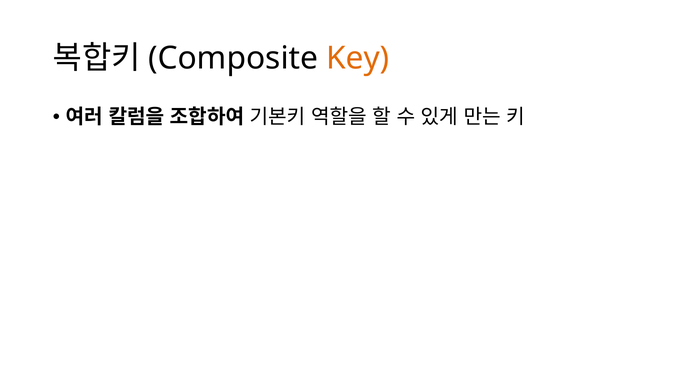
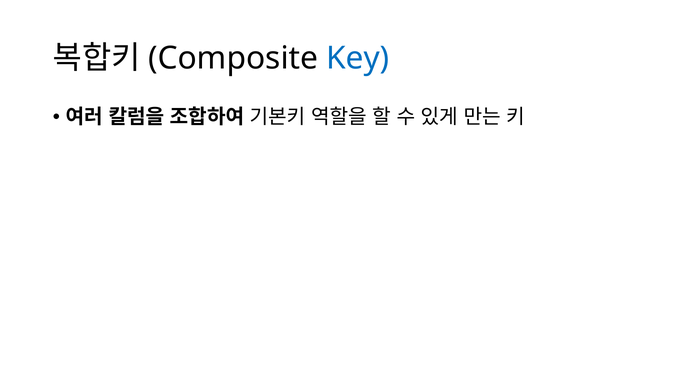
Key colour: orange -> blue (358, 58)
